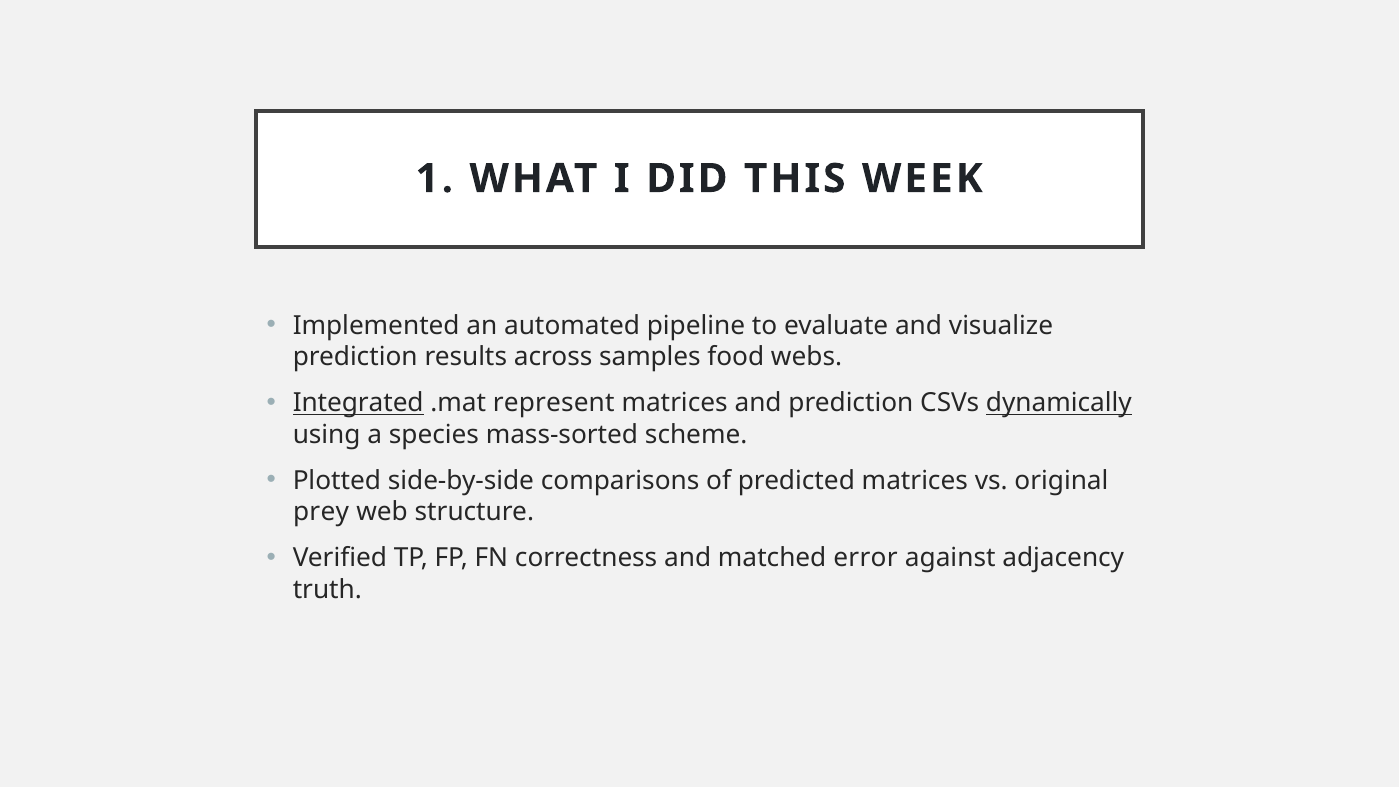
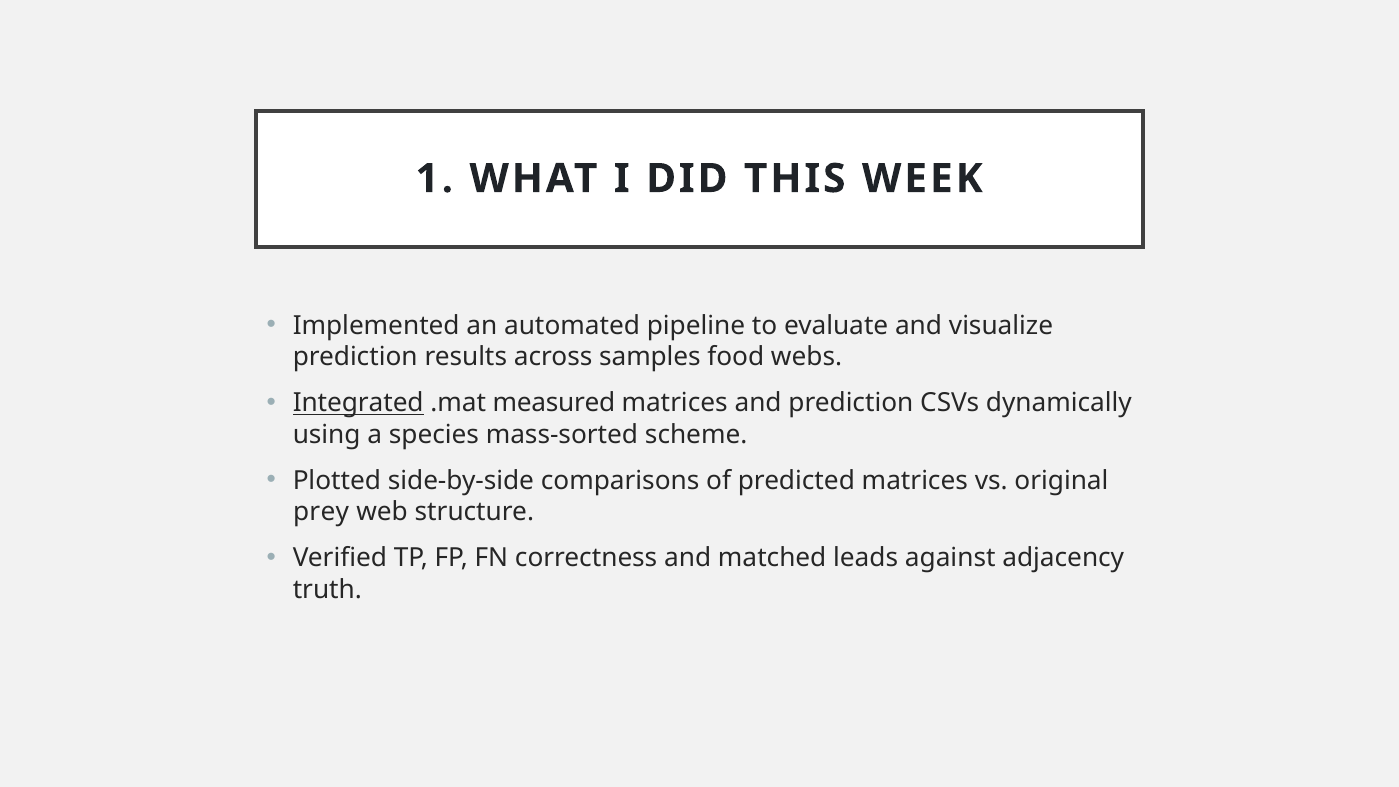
represent: represent -> measured (554, 403)
dynamically underline: present -> none (1059, 403)
error: error -> leads (866, 558)
